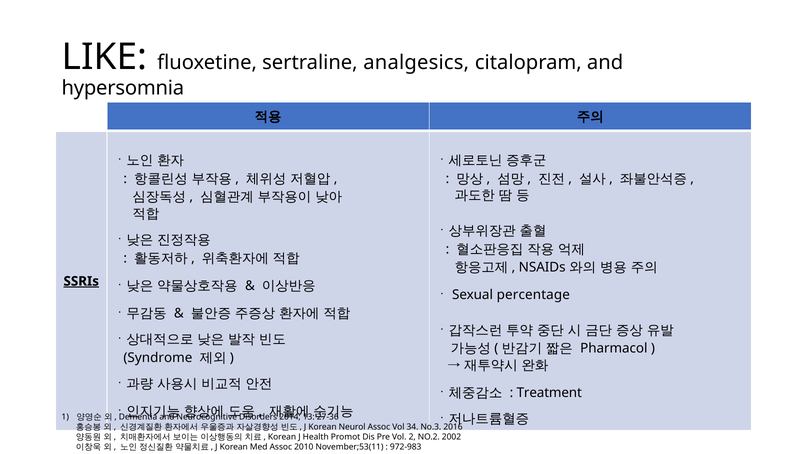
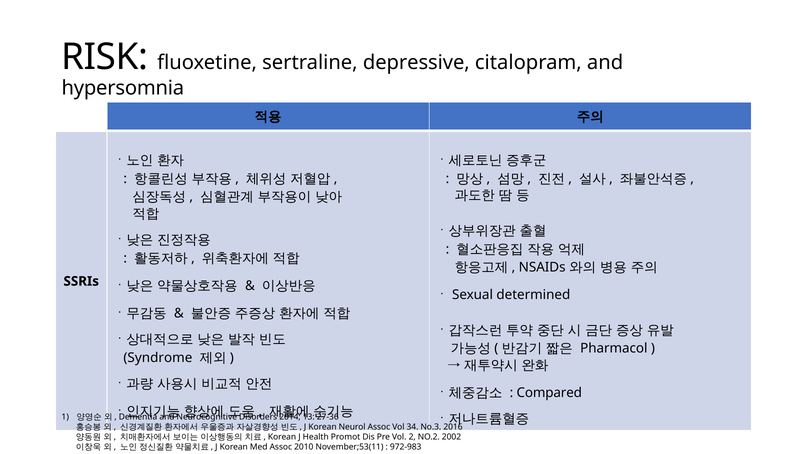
LIKE: LIKE -> RISK (105, 57)
analgesics: analgesics -> depressive (416, 62)
SSRIs underline: present -> none (81, 281)
percentage: percentage -> determined (533, 295)
Treatment: Treatment -> Compared (549, 393)
